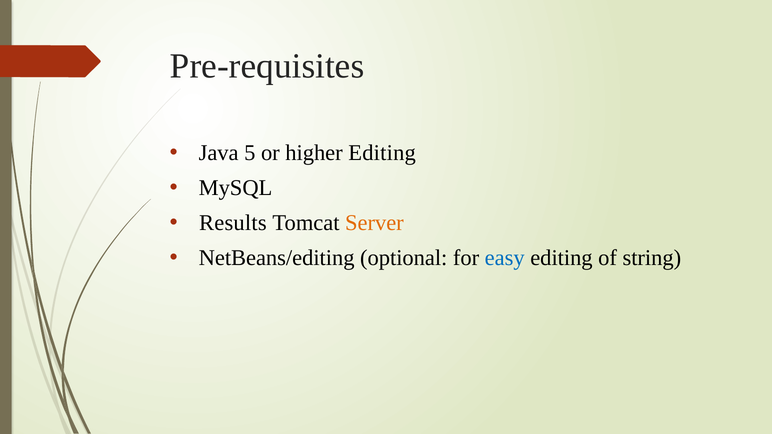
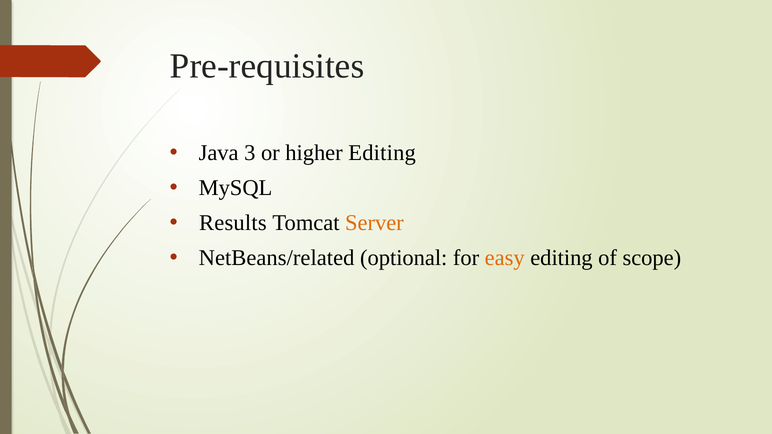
5: 5 -> 3 (250, 153)
NetBeans/editing: NetBeans/editing -> NetBeans/related (277, 258)
easy colour: blue -> orange (505, 258)
string: string -> scope (652, 258)
